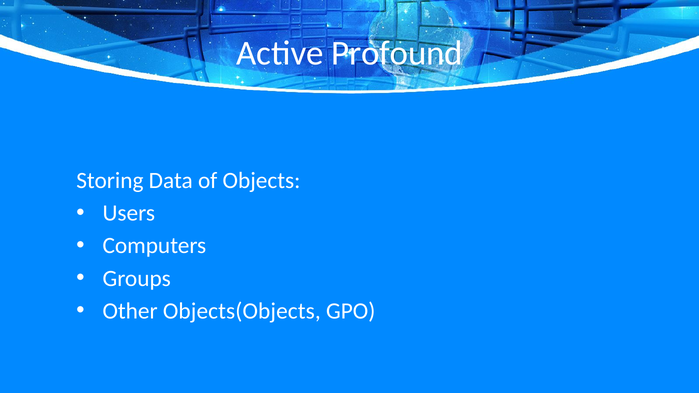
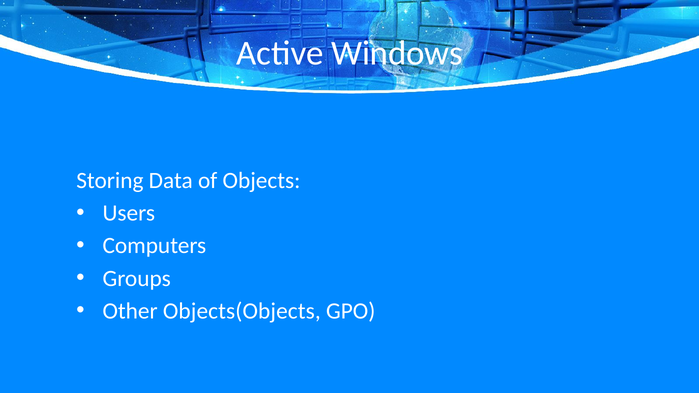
Profound: Profound -> Windows (397, 53)
